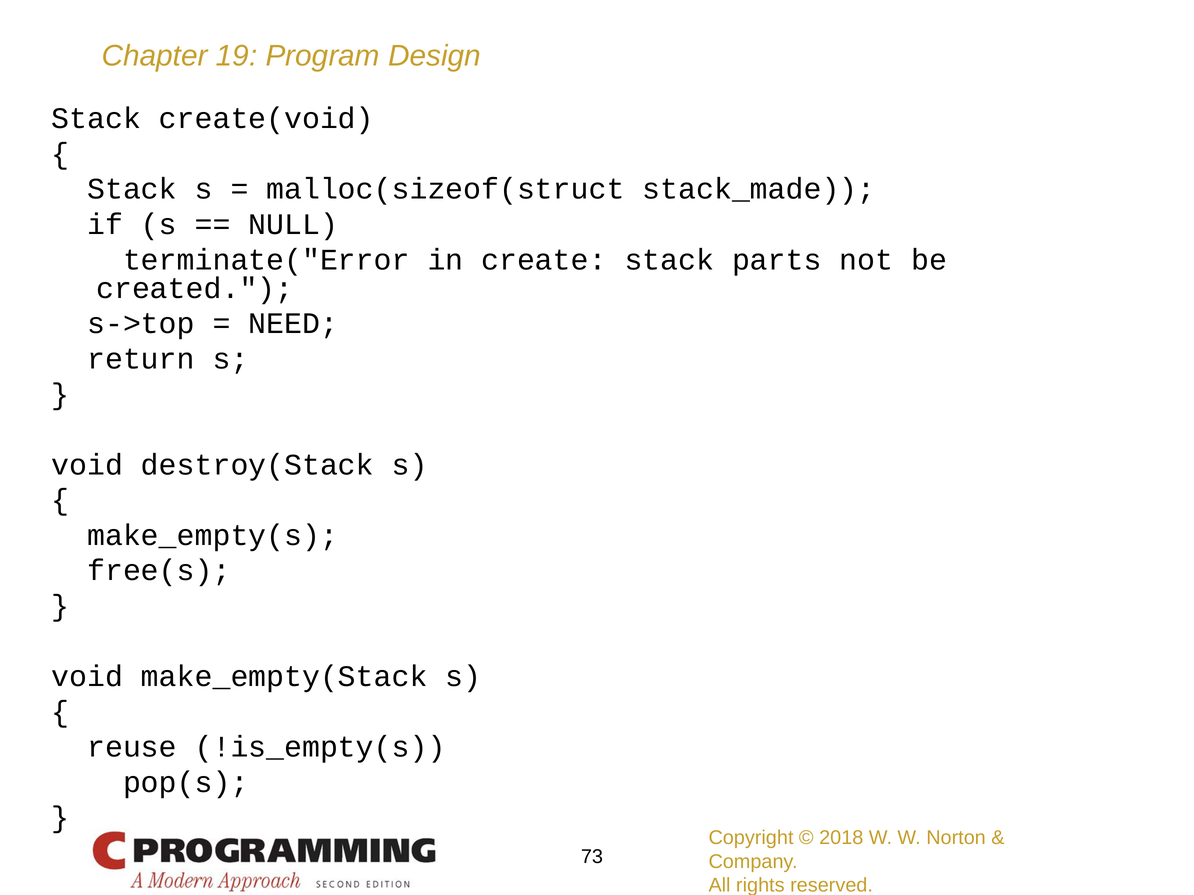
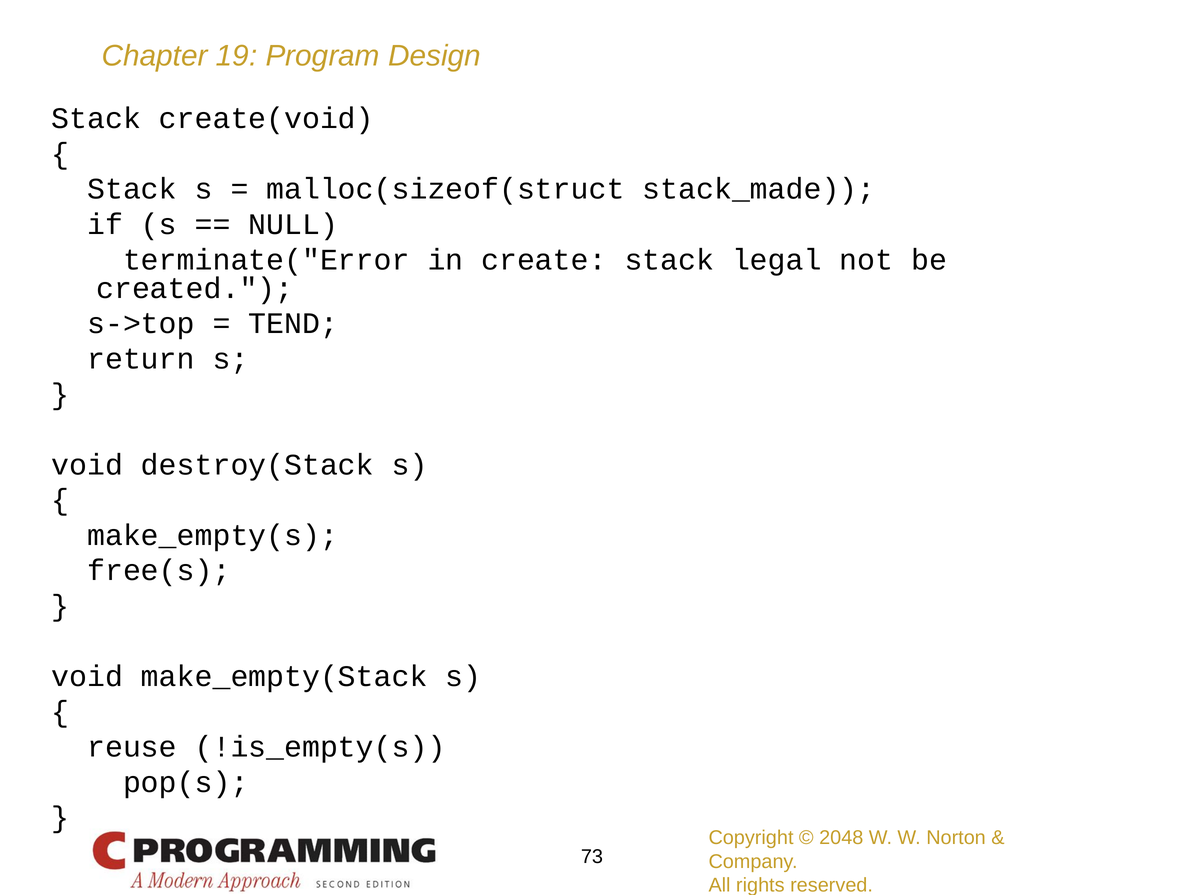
parts: parts -> legal (777, 260)
NEED: NEED -> TEND (293, 324)
2018: 2018 -> 2048 (841, 838)
